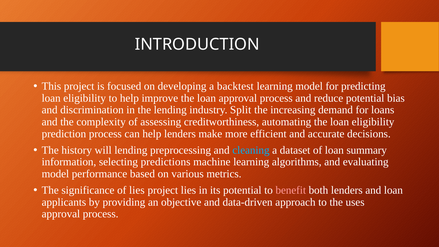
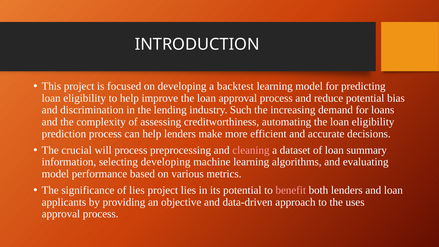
Split: Split -> Such (241, 110)
history: history -> crucial (77, 150)
will lending: lending -> process (131, 150)
cleaning colour: light blue -> pink (251, 150)
selecting predictions: predictions -> developing (166, 162)
